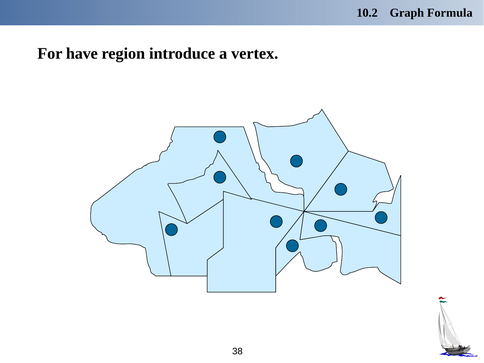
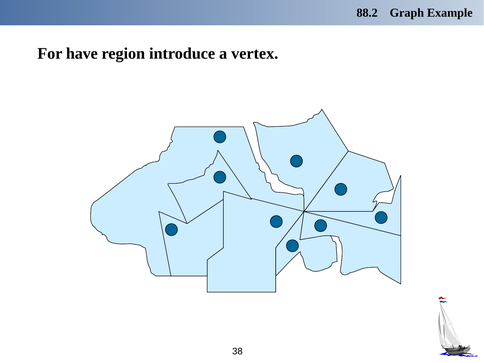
10.2: 10.2 -> 88.2 (367, 13)
Formula: Formula -> Example (450, 13)
